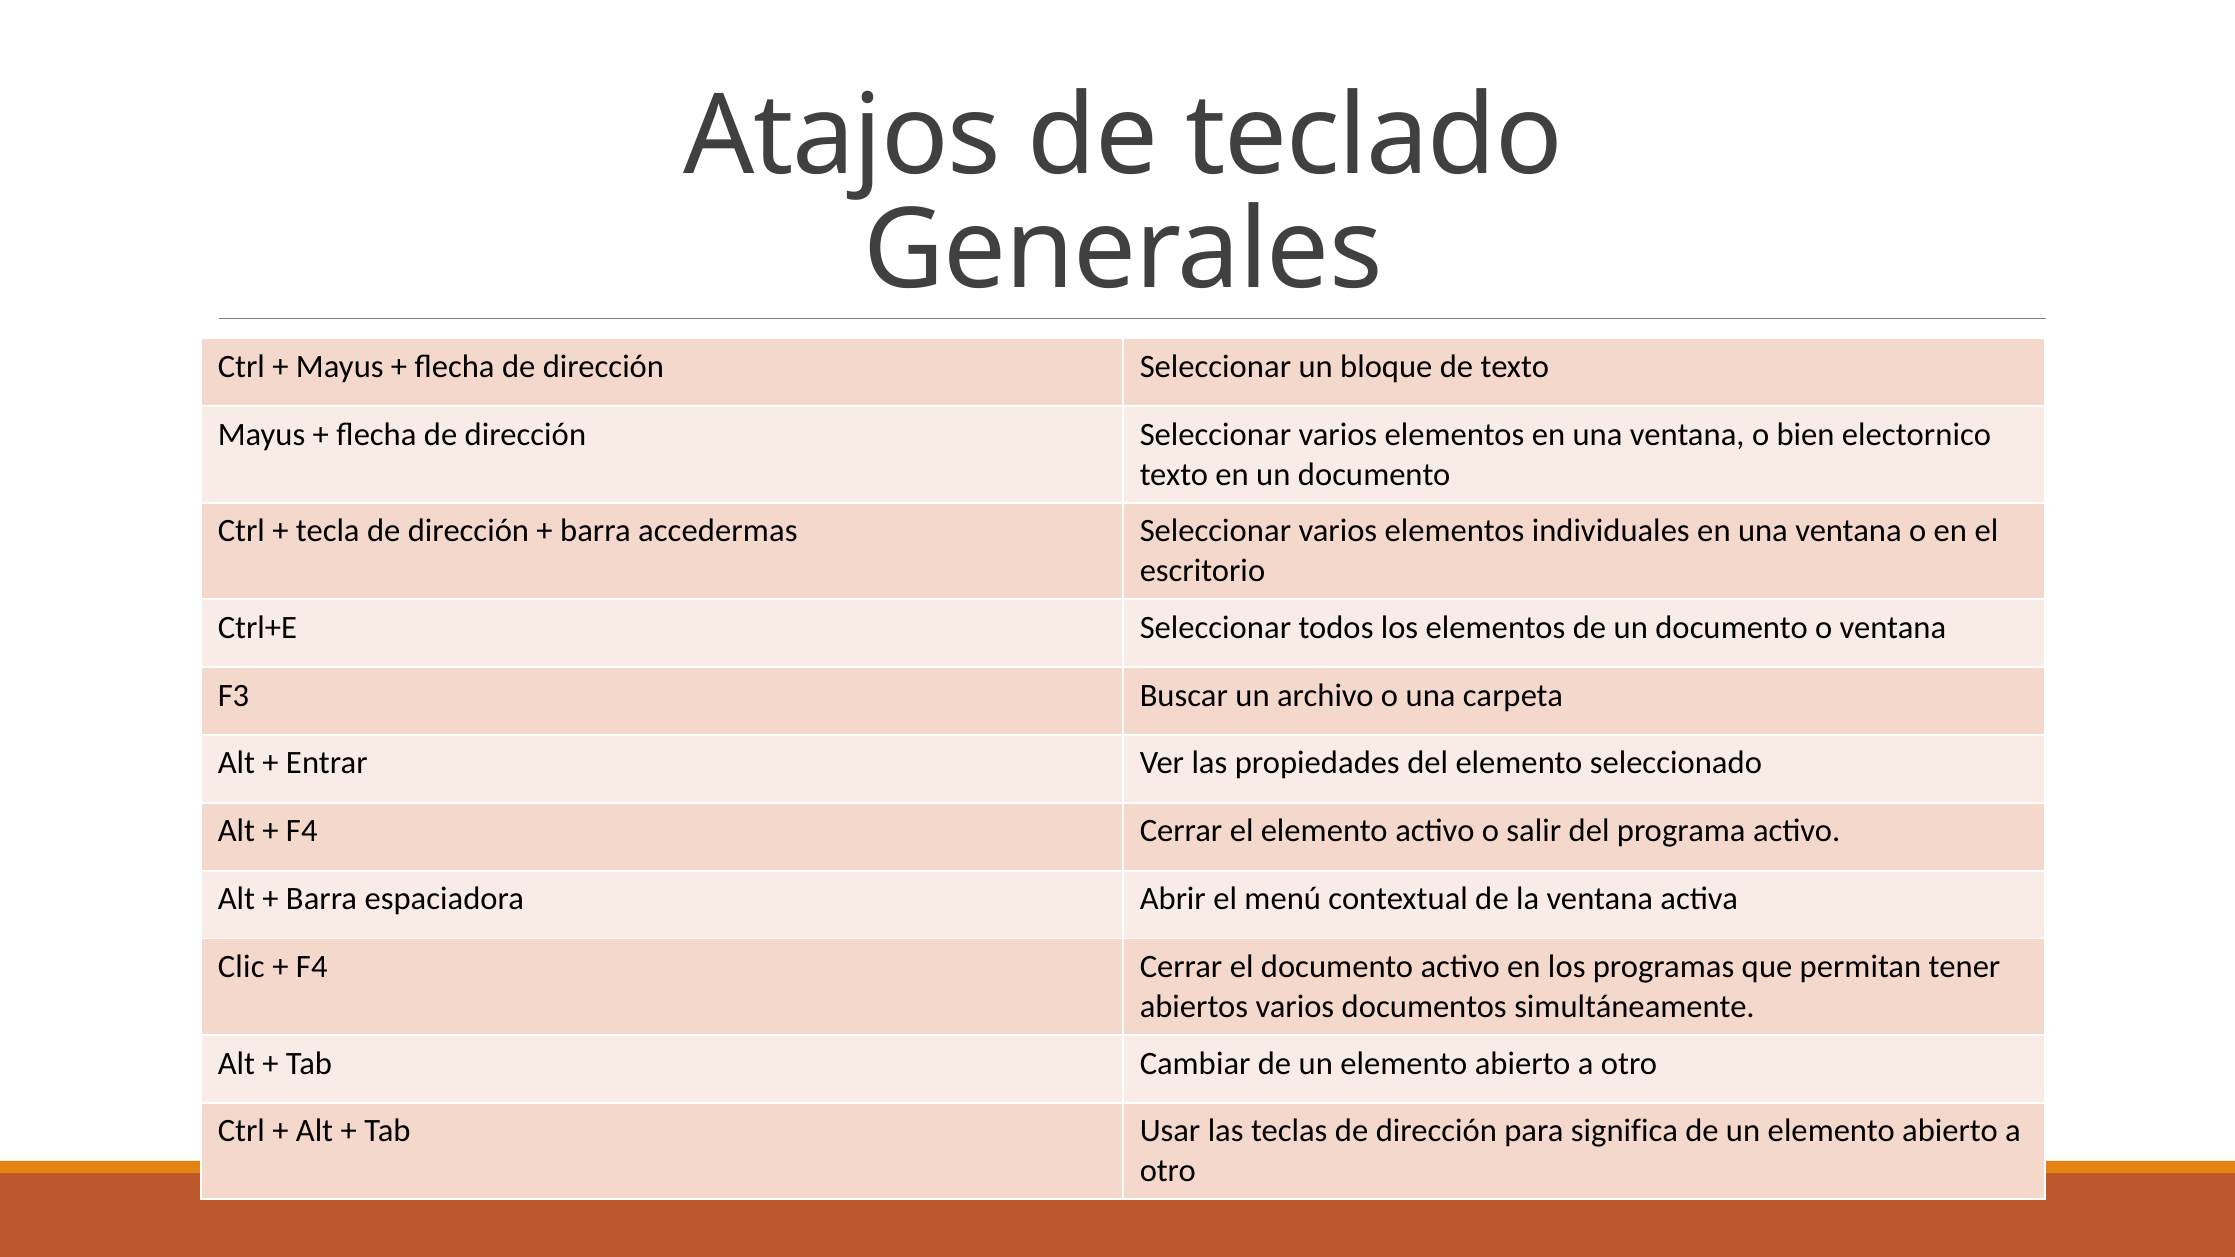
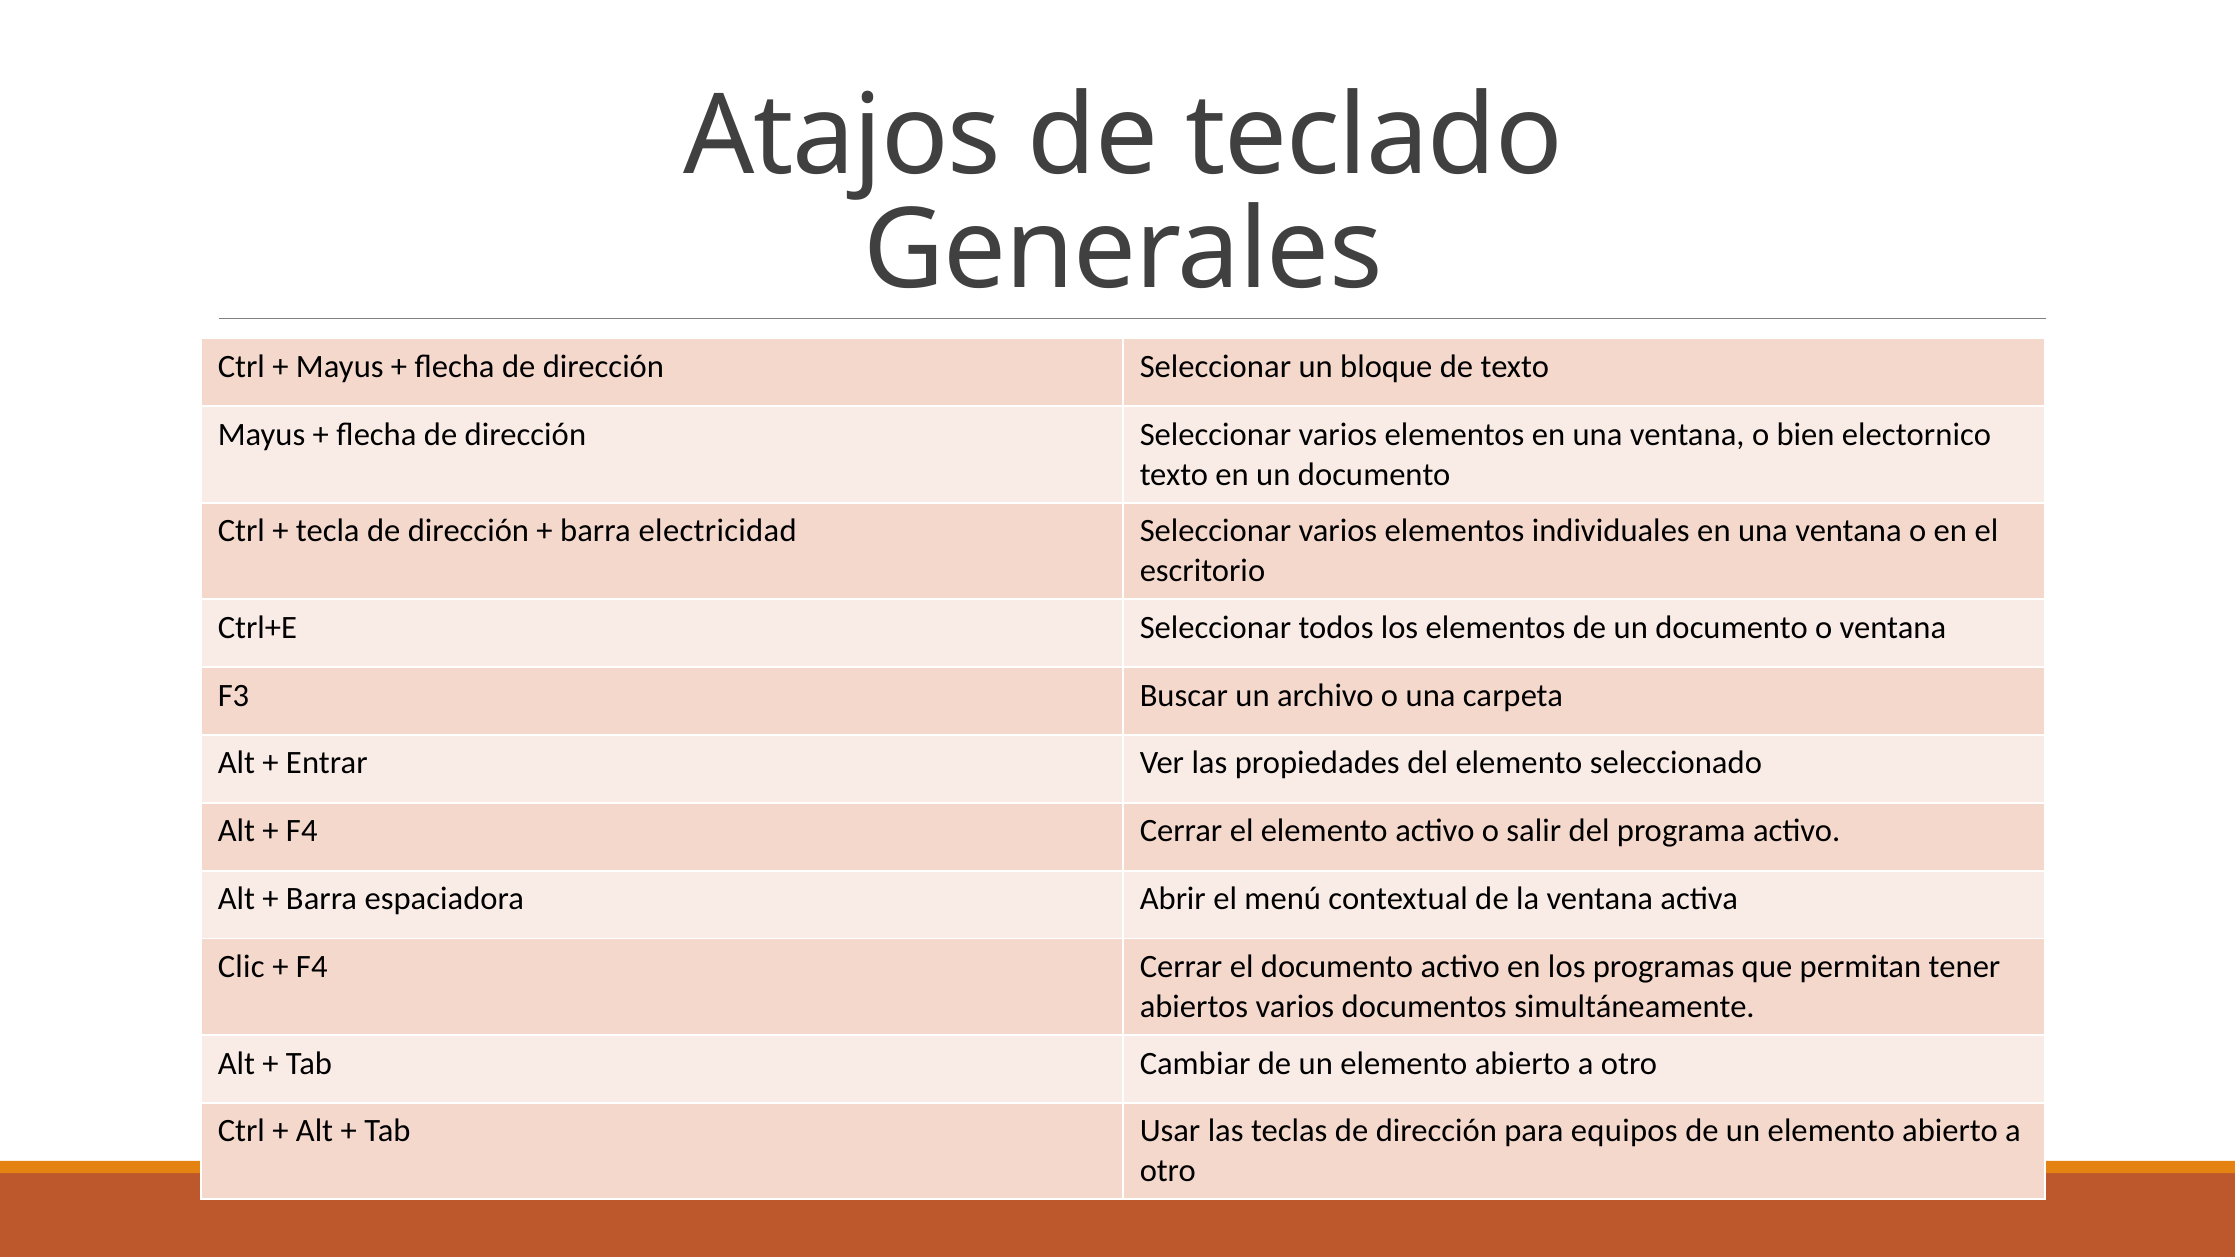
accedermas: accedermas -> electricidad (718, 531)
significa: significa -> equipos (1624, 1131)
